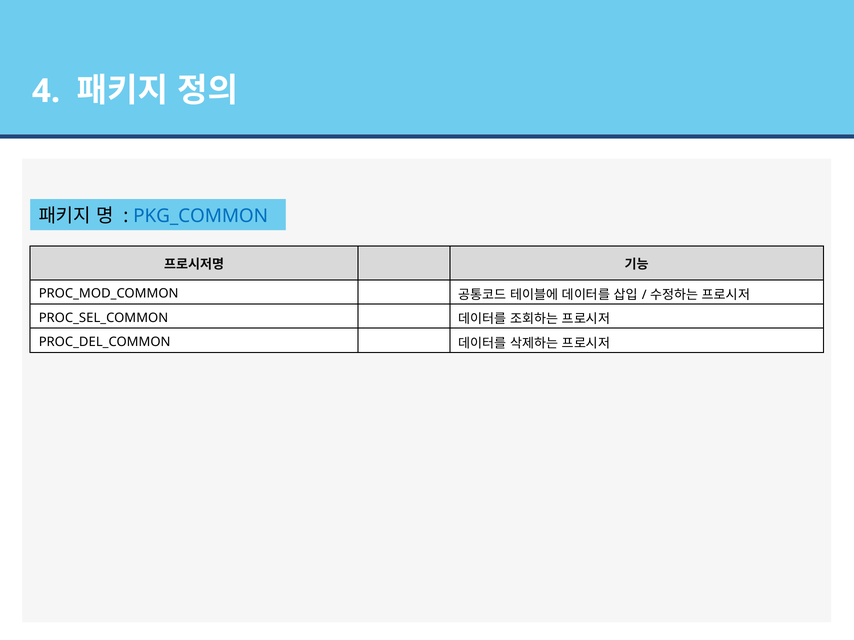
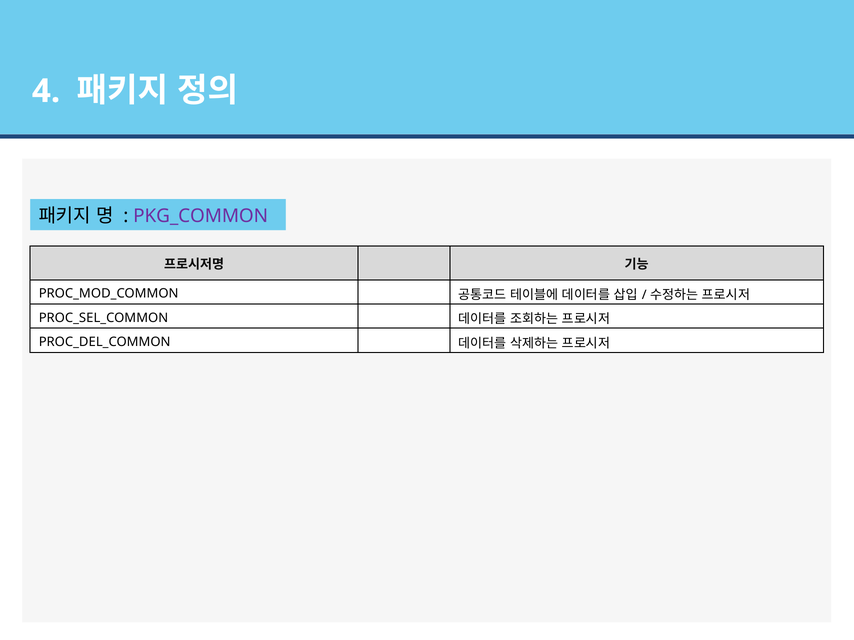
PKG_COMMON colour: blue -> purple (201, 216)
